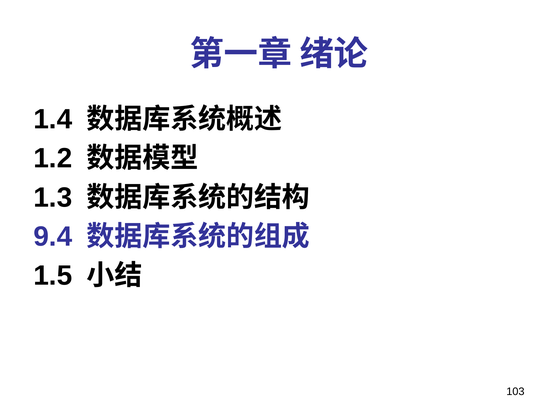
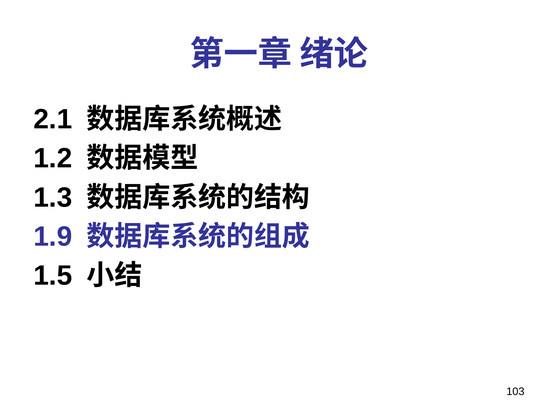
1.4: 1.4 -> 2.1 (53, 119)
9.4: 9.4 -> 1.9 (53, 236)
